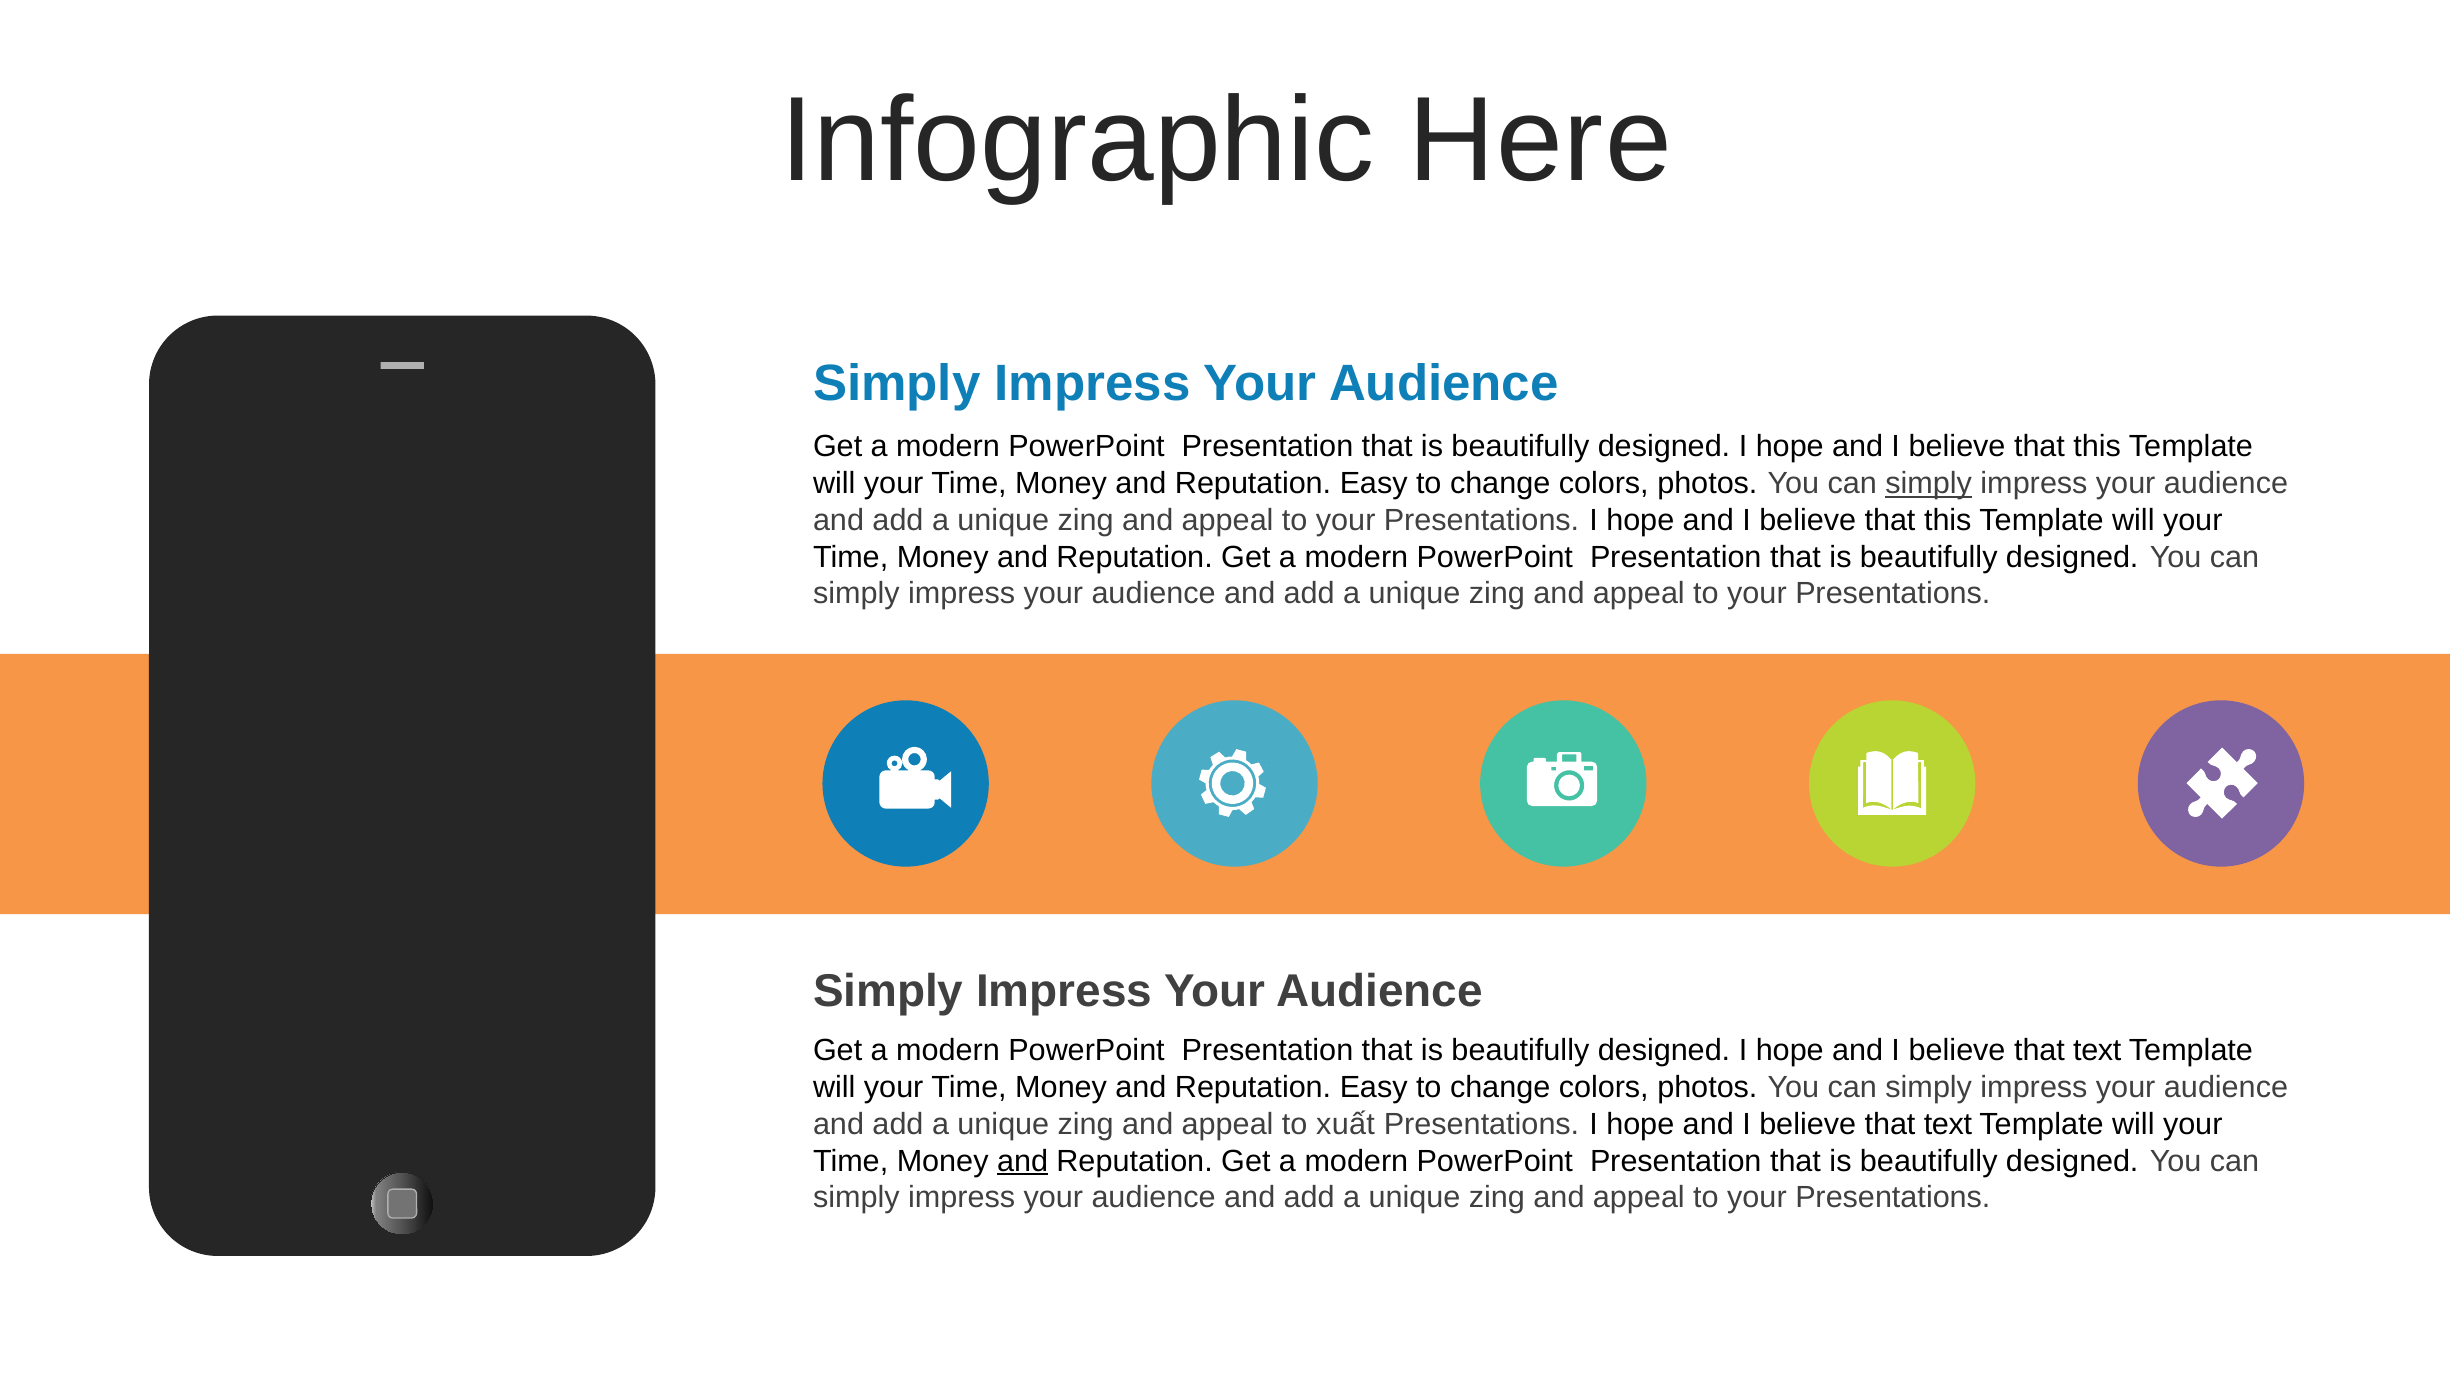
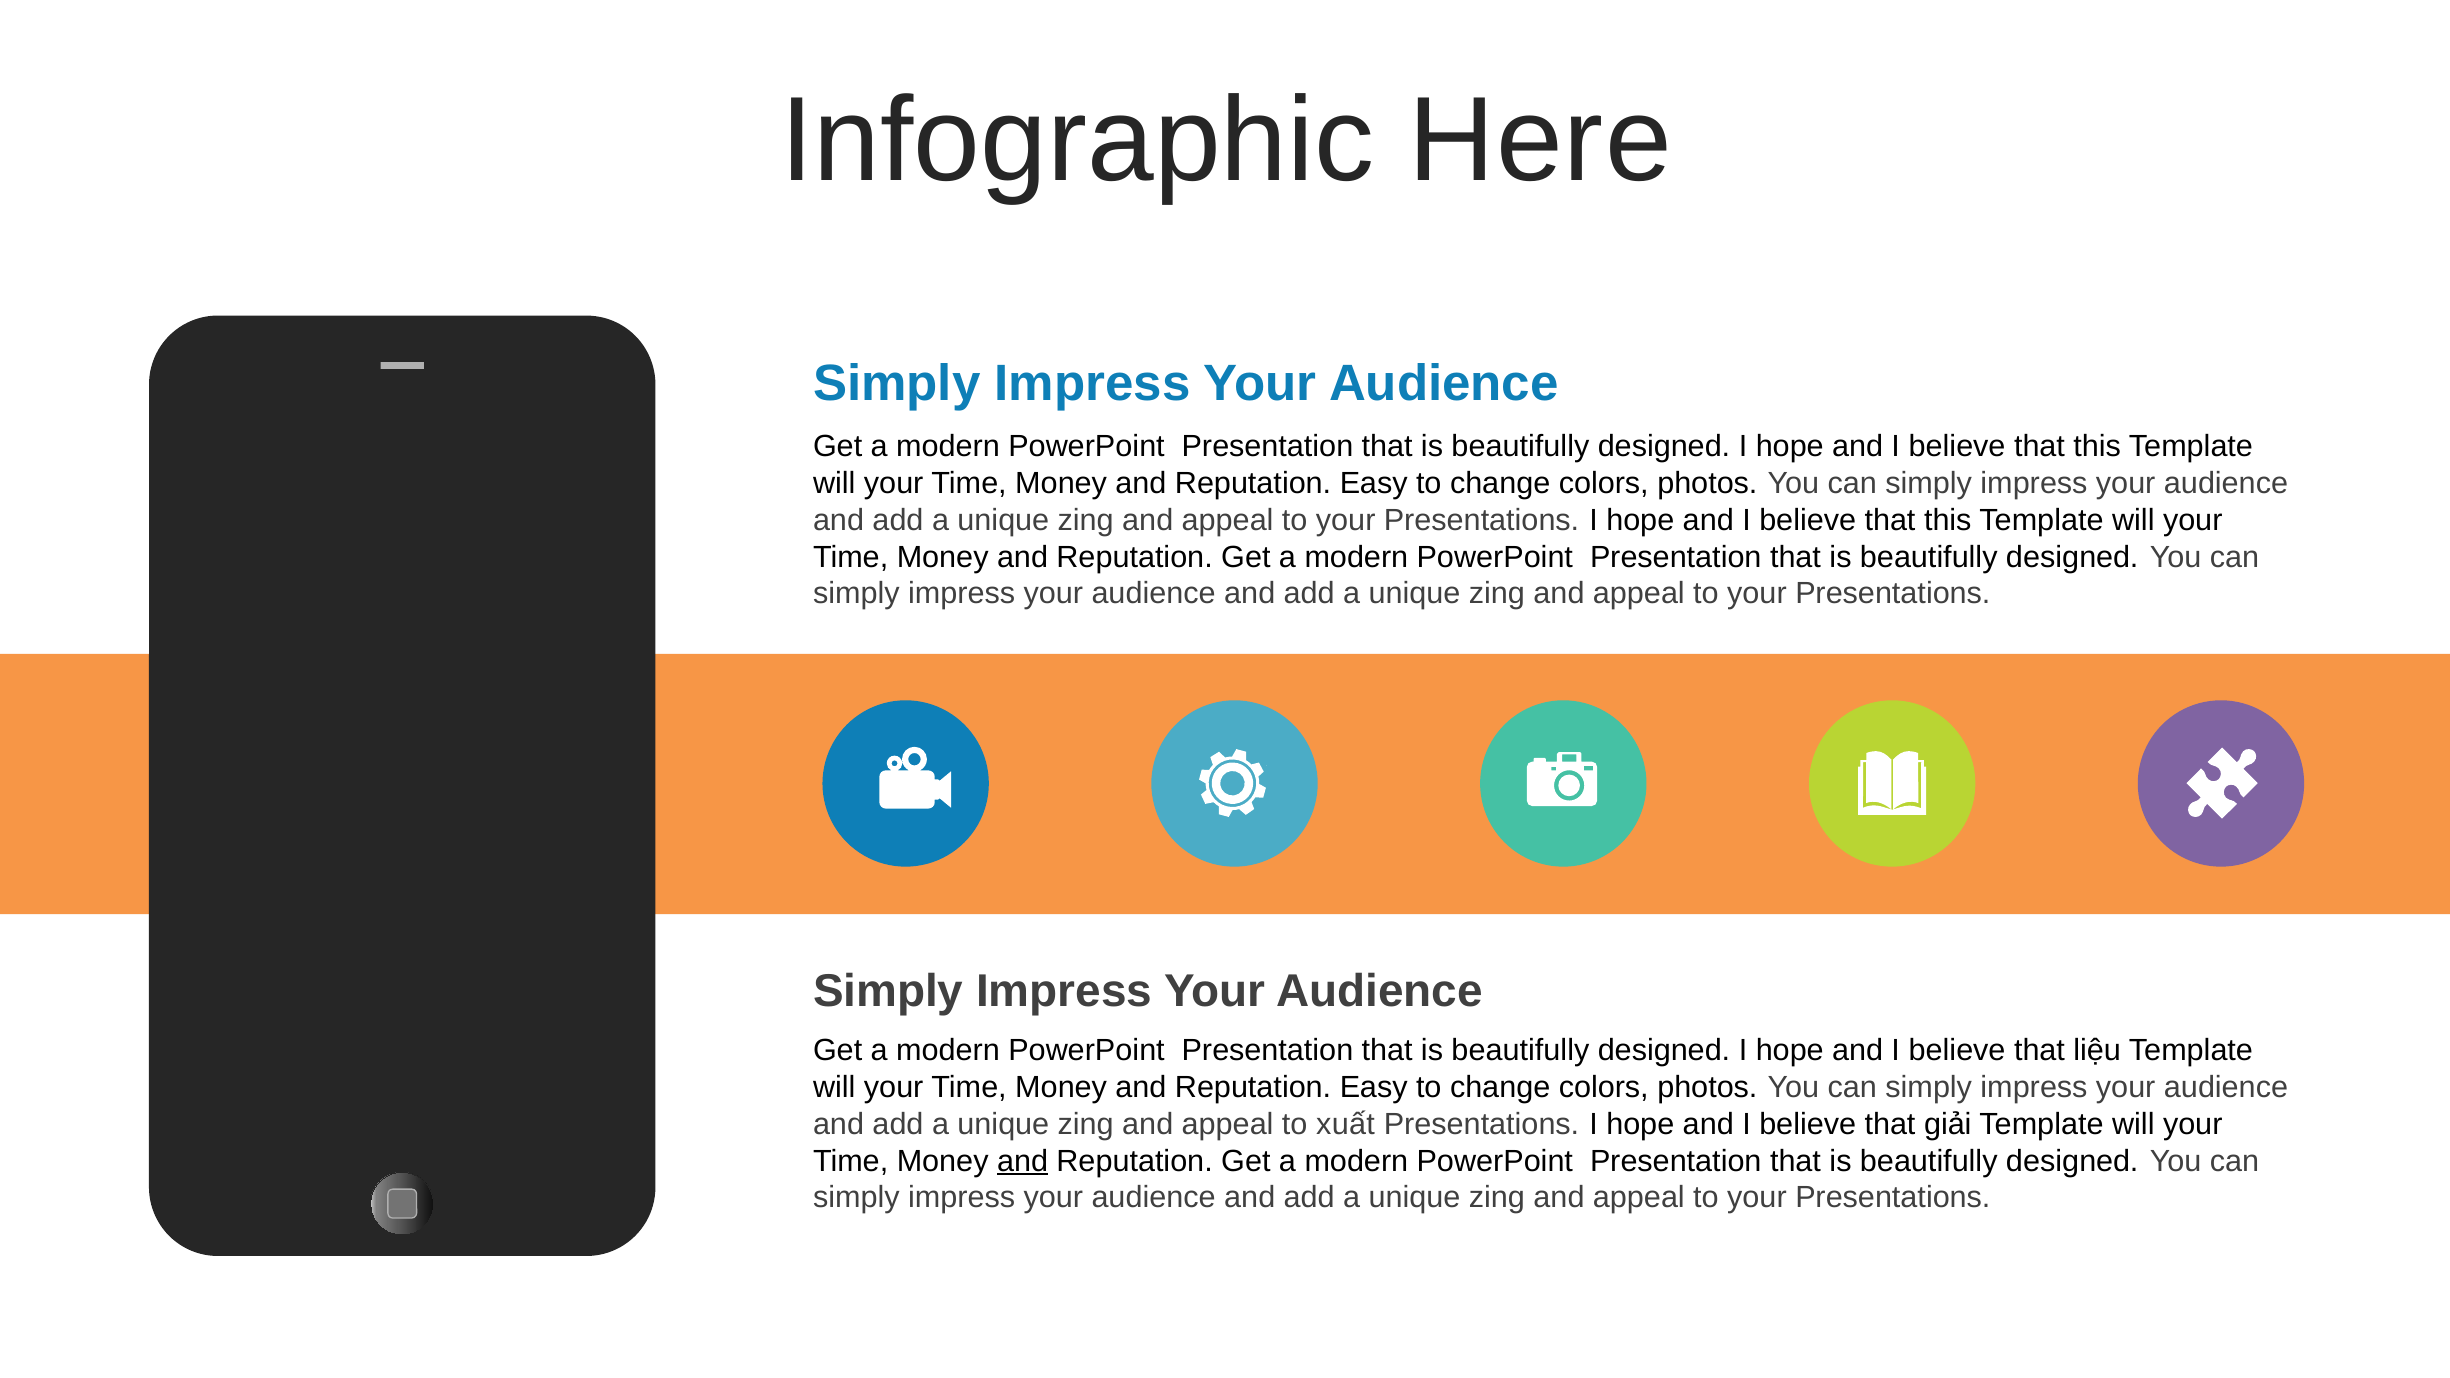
simply underline: present -> none (1929, 484)
text: text -> liệu (2097, 1051)
text: text -> giải (1948, 1124)
